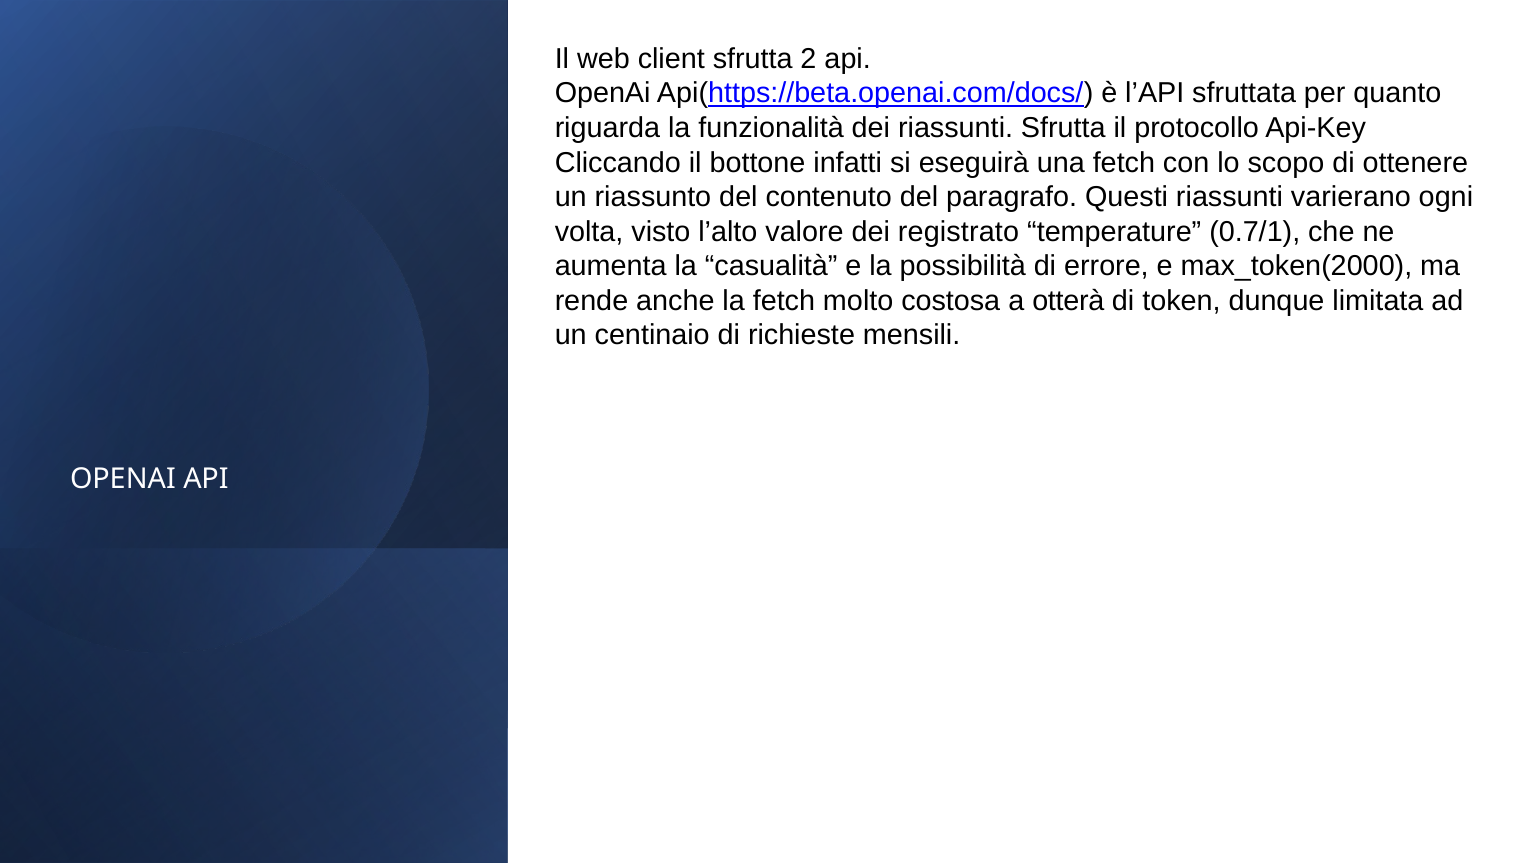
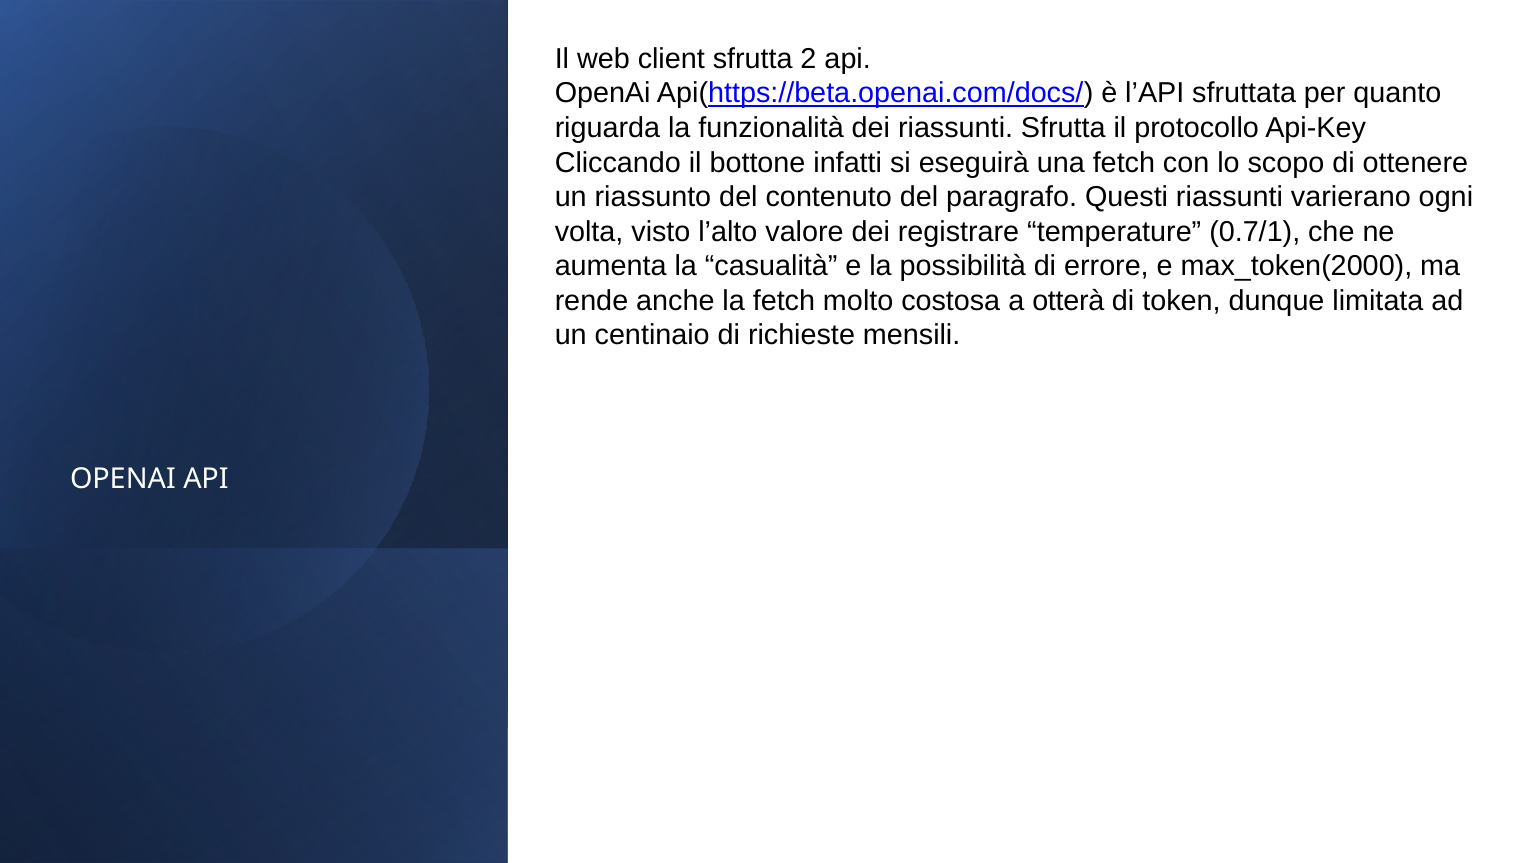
registrato: registrato -> registrare (959, 232)
